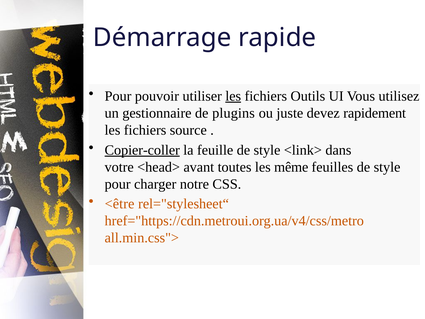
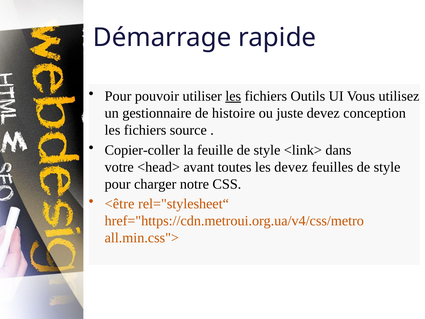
plugins: plugins -> histoire (234, 113)
rapidement: rapidement -> conception (375, 113)
Copier-coller underline: present -> none (142, 150)
les même: même -> devez (291, 167)
